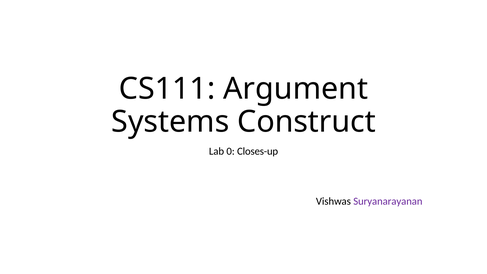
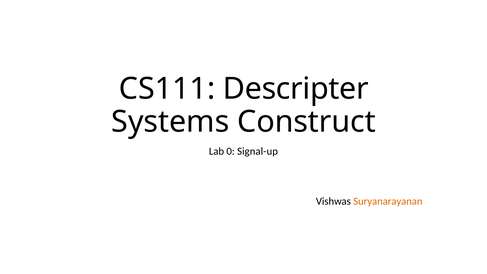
Argument: Argument -> Descripter (296, 89)
Closes-up: Closes-up -> Signal-up (257, 151)
Suryanarayanan colour: purple -> orange (388, 201)
